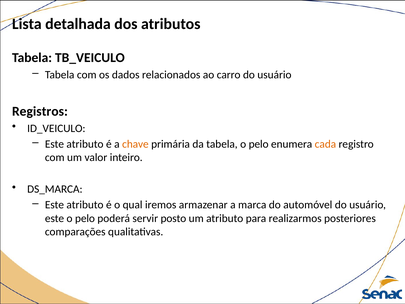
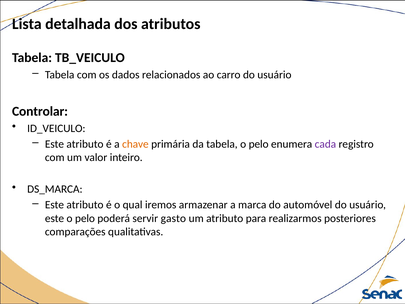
Registros: Registros -> Controlar (40, 111)
cada colour: orange -> purple (325, 144)
posto: posto -> gasto (173, 218)
